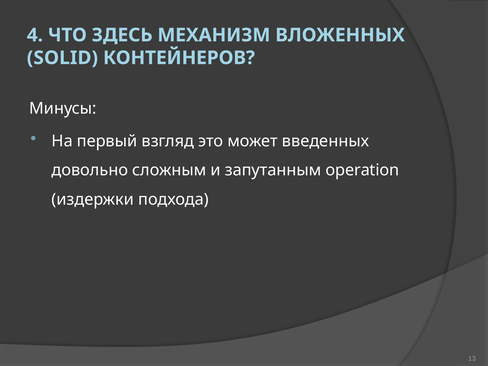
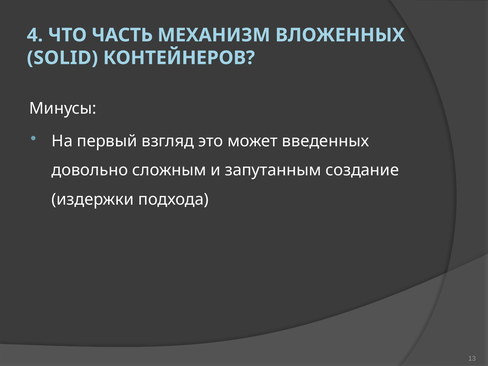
ЗДЕСЬ: ЗДЕСЬ -> ЧАСТЬ (122, 35)
operation: operation -> создание (362, 170)
